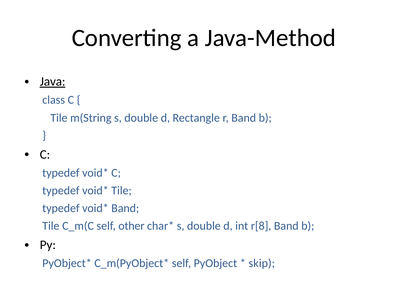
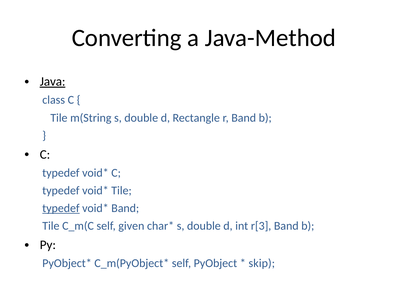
typedef underline: none -> present (61, 208)
other: other -> given (131, 226)
r[8: r[8 -> r[3 (261, 226)
